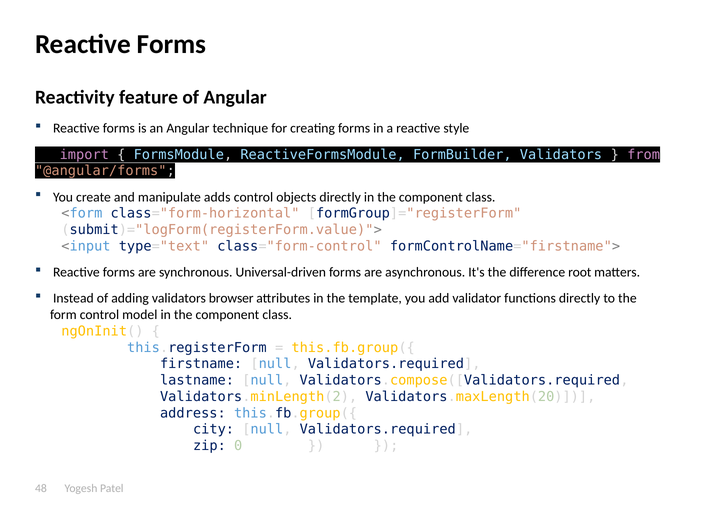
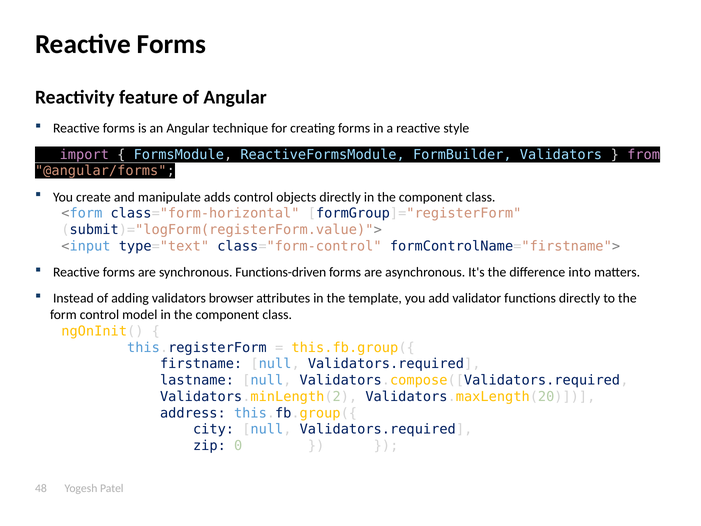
Universal-driven: Universal-driven -> Functions-driven (281, 272)
root: root -> into (580, 272)
